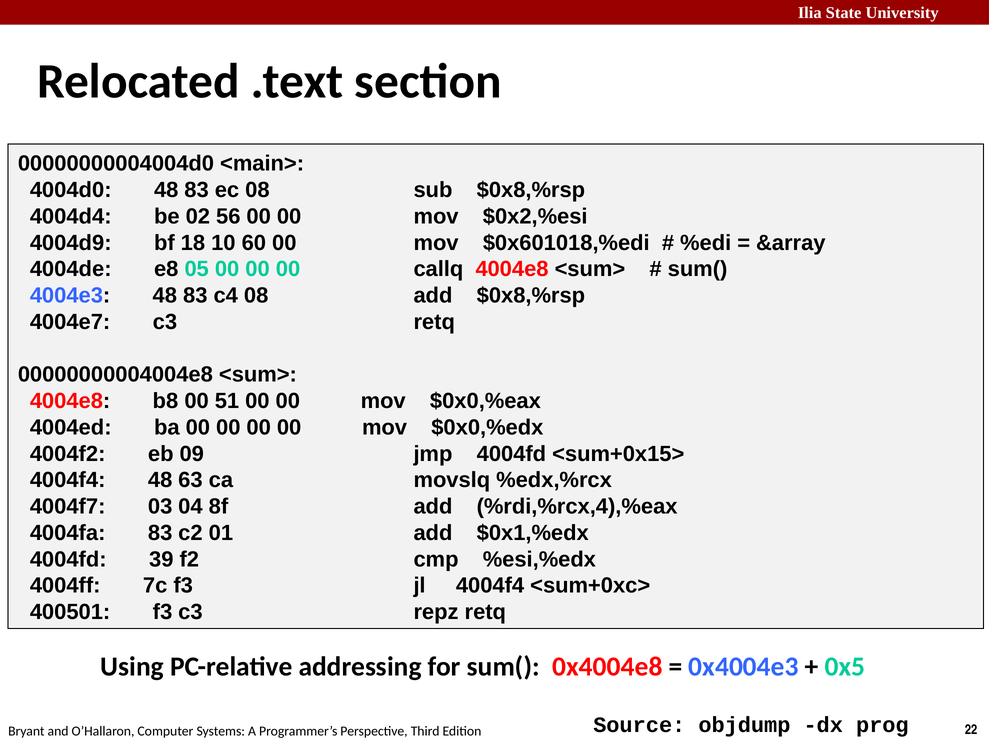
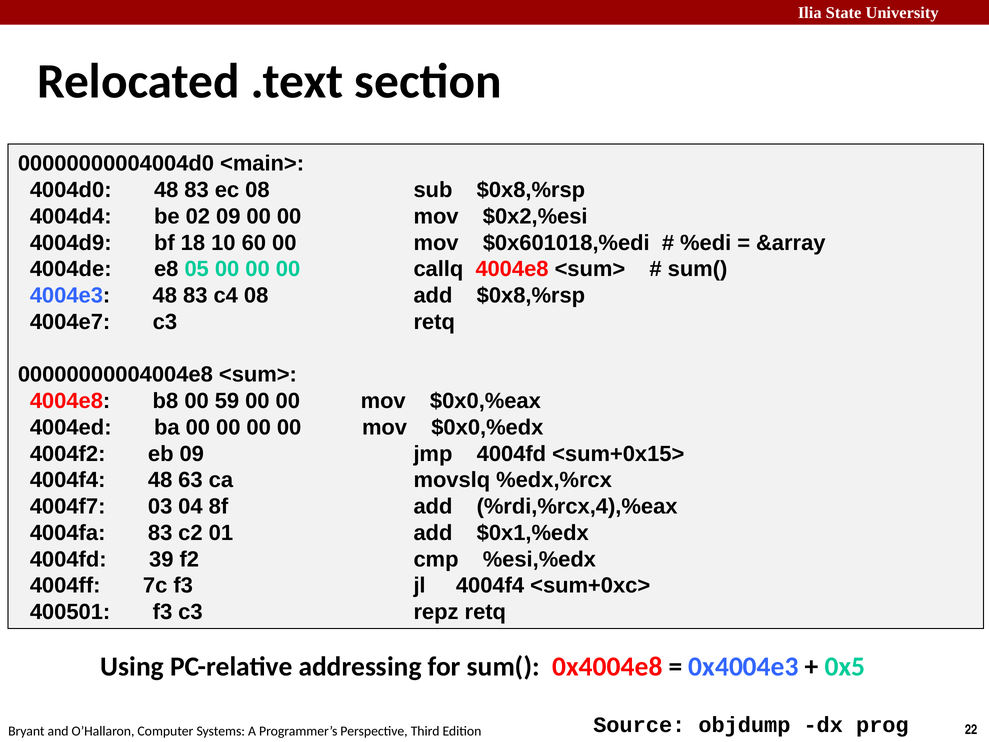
02 56: 56 -> 09 (228, 216)
51: 51 -> 59 (227, 401)
